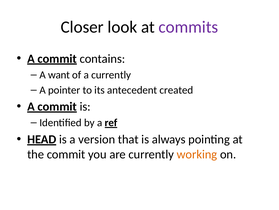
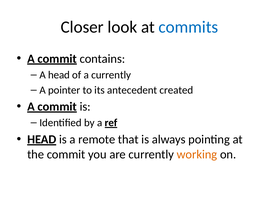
commits colour: purple -> blue (188, 27)
A want: want -> head (59, 75)
version: version -> remote (97, 139)
